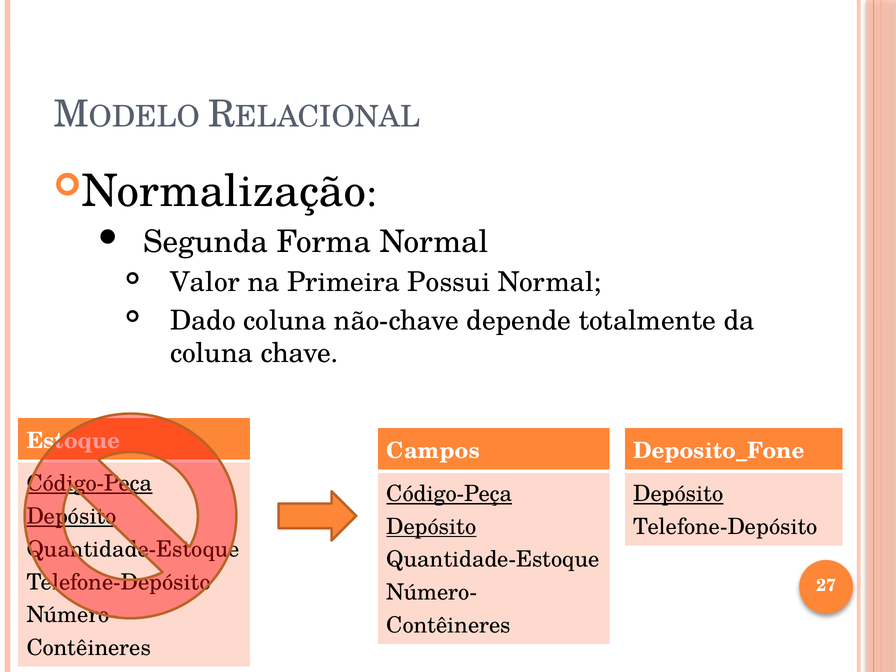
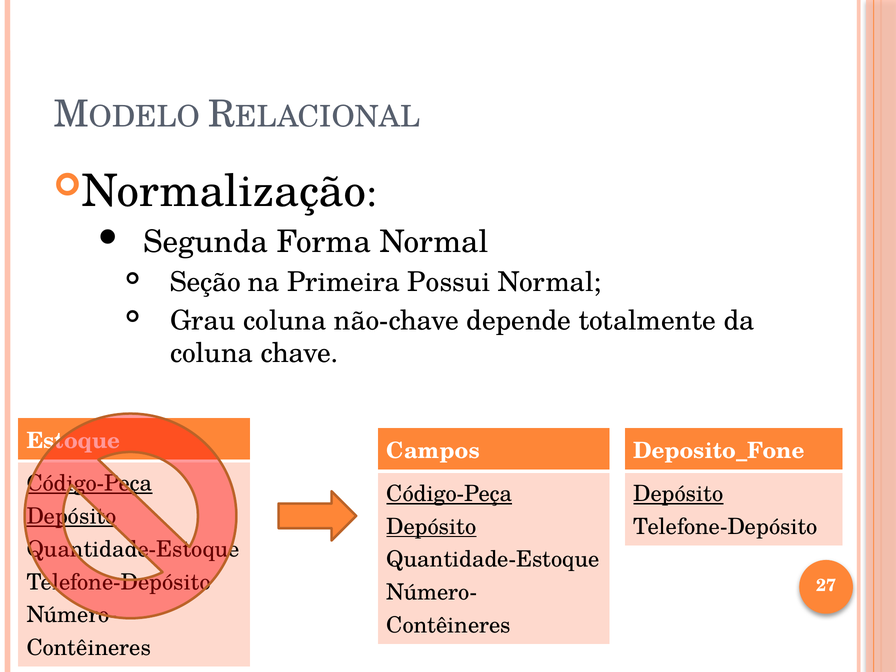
Valor: Valor -> Seção (205, 282)
Dado: Dado -> Grau (203, 321)
